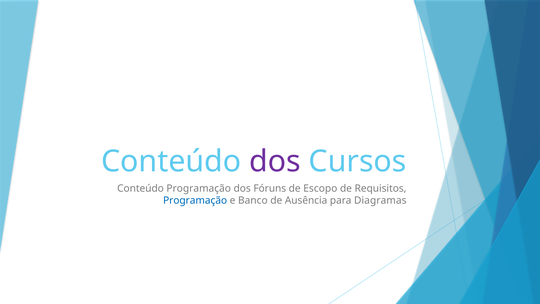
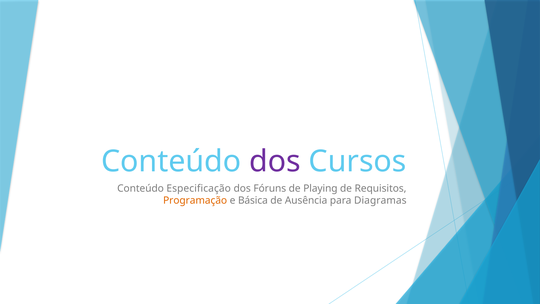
Conteúdo Programação: Programação -> Especificação (199, 188)
Escopo: Escopo -> Playing (320, 188)
Programação colour: blue -> orange (195, 200)
Banco: Banco -> Básica (253, 200)
